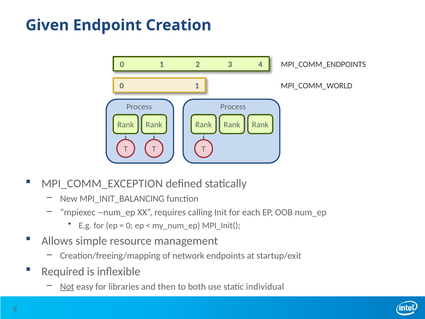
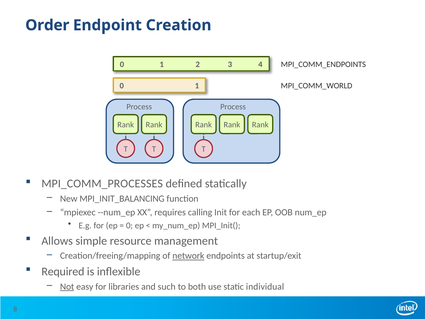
Given: Given -> Order (47, 25)
MPI_COMM_EXCEPTION: MPI_COMM_EXCEPTION -> MPI_COMM_PROCESSES (102, 184)
network underline: none -> present (188, 256)
then: then -> such (167, 286)
